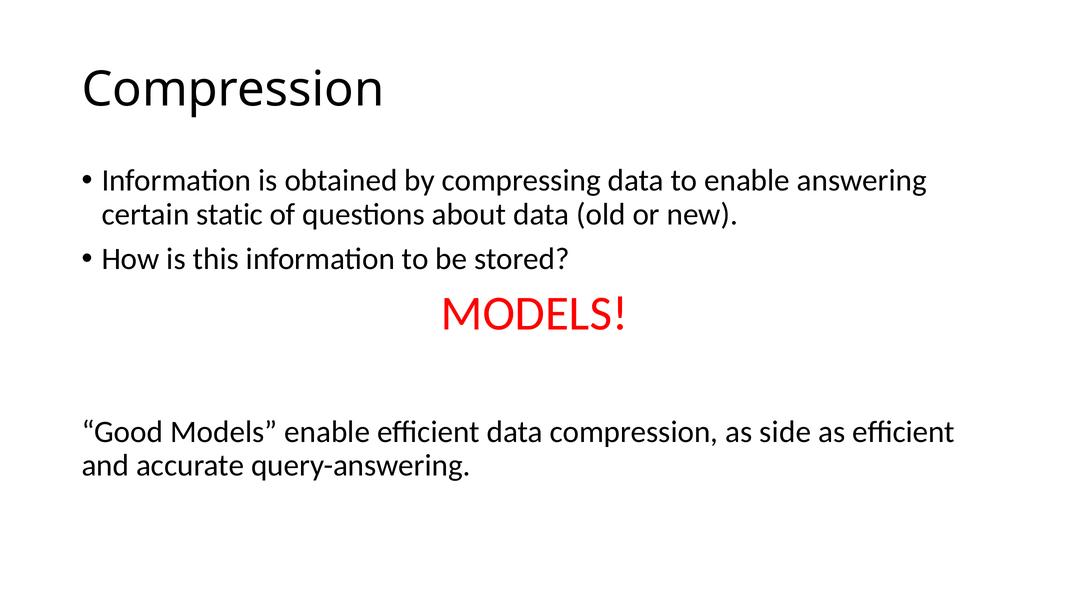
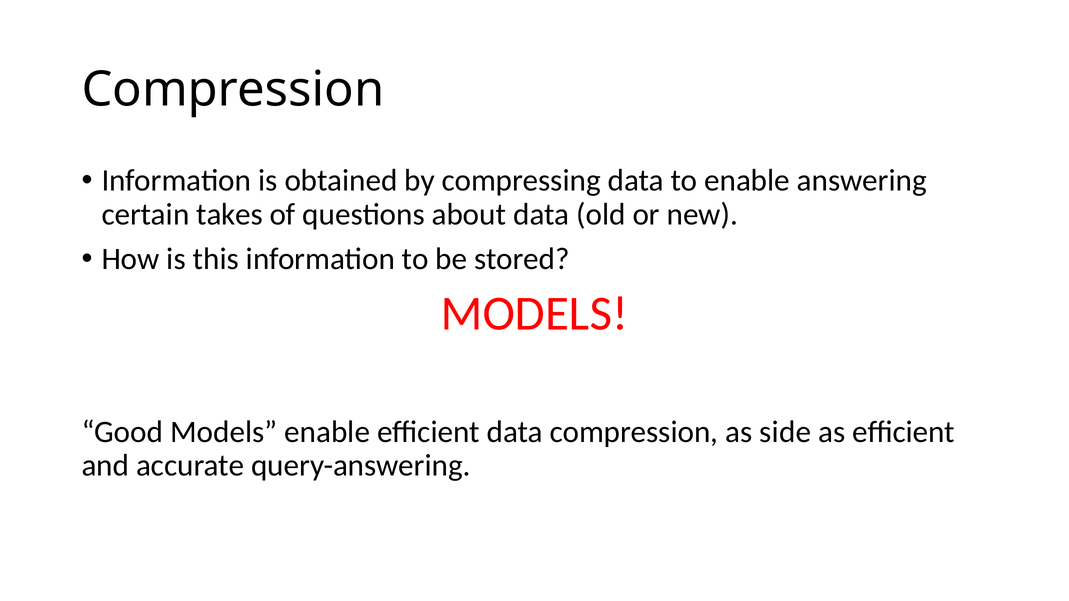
static: static -> takes (230, 214)
